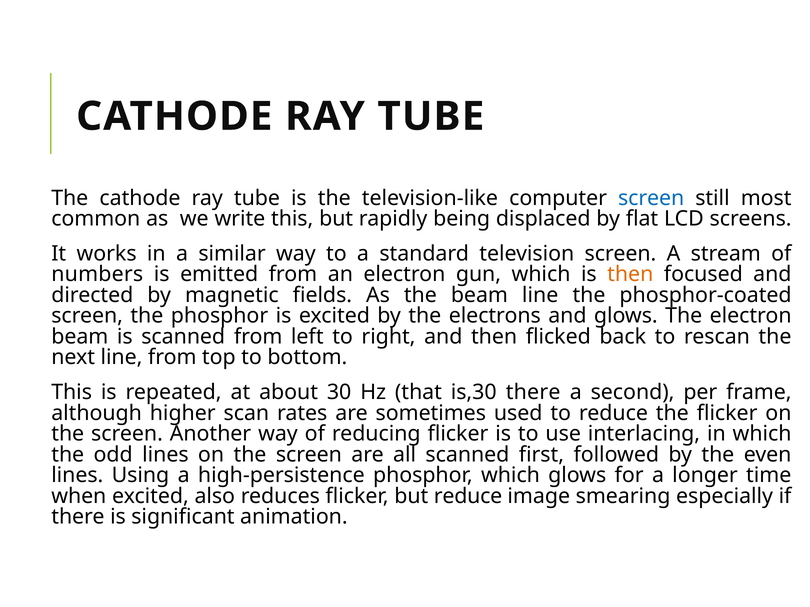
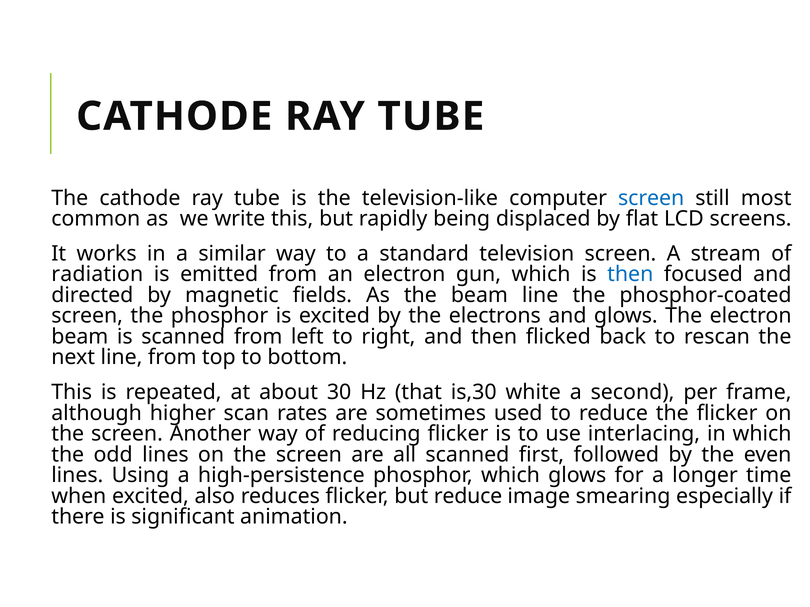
numbers: numbers -> radiation (97, 275)
then colour: orange -> blue (630, 275)
is,30 there: there -> white (533, 393)
